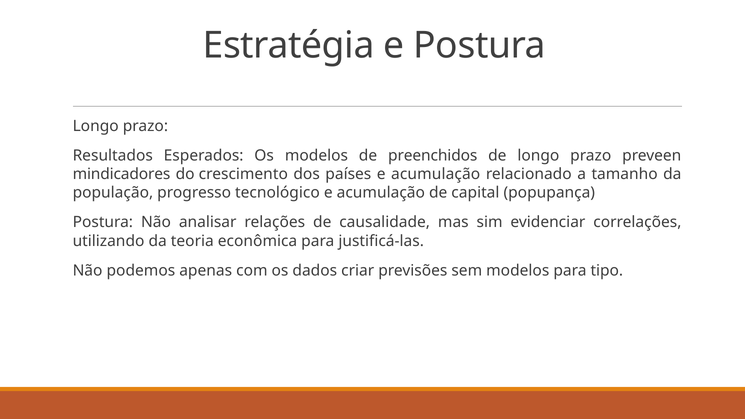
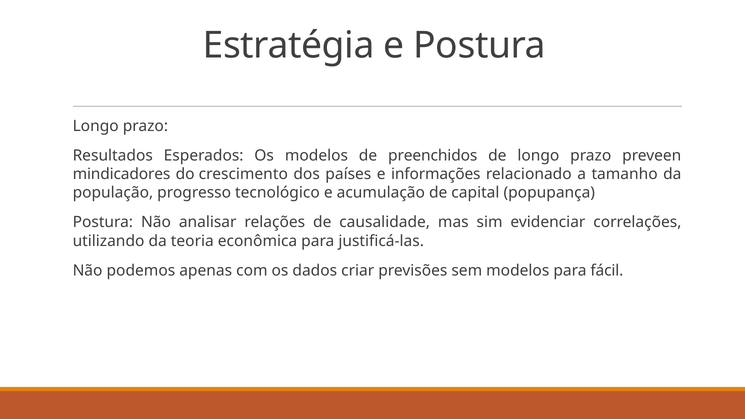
países e acumulação: acumulação -> informações (436, 174)
tipo: tipo -> fácil (607, 271)
